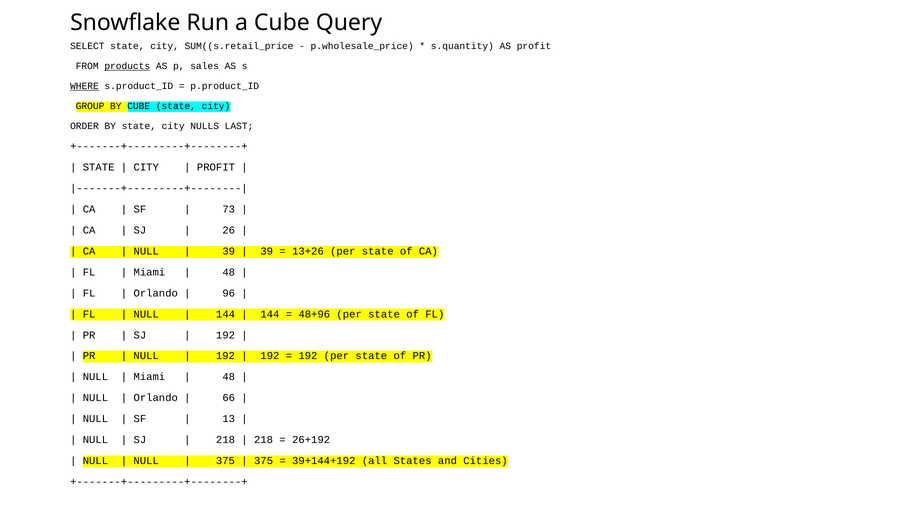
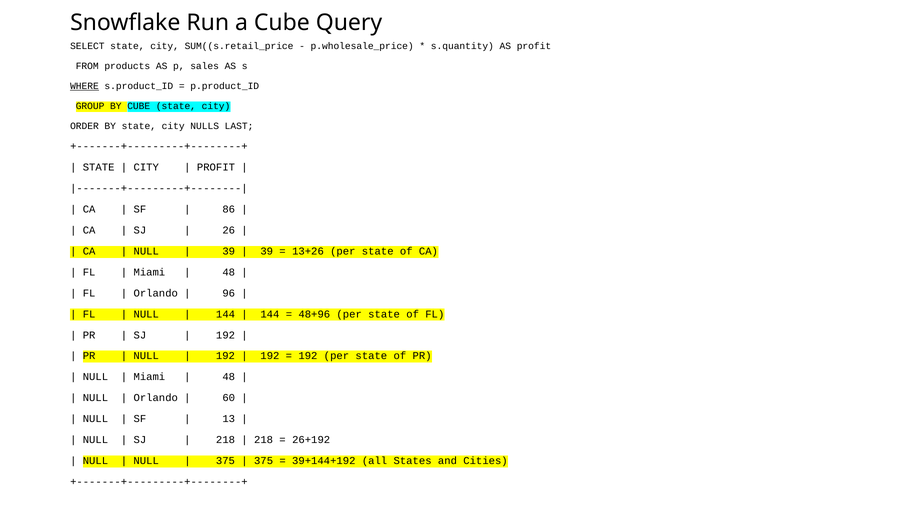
products underline: present -> none (127, 66)
73: 73 -> 86 (229, 210)
66: 66 -> 60 (229, 398)
